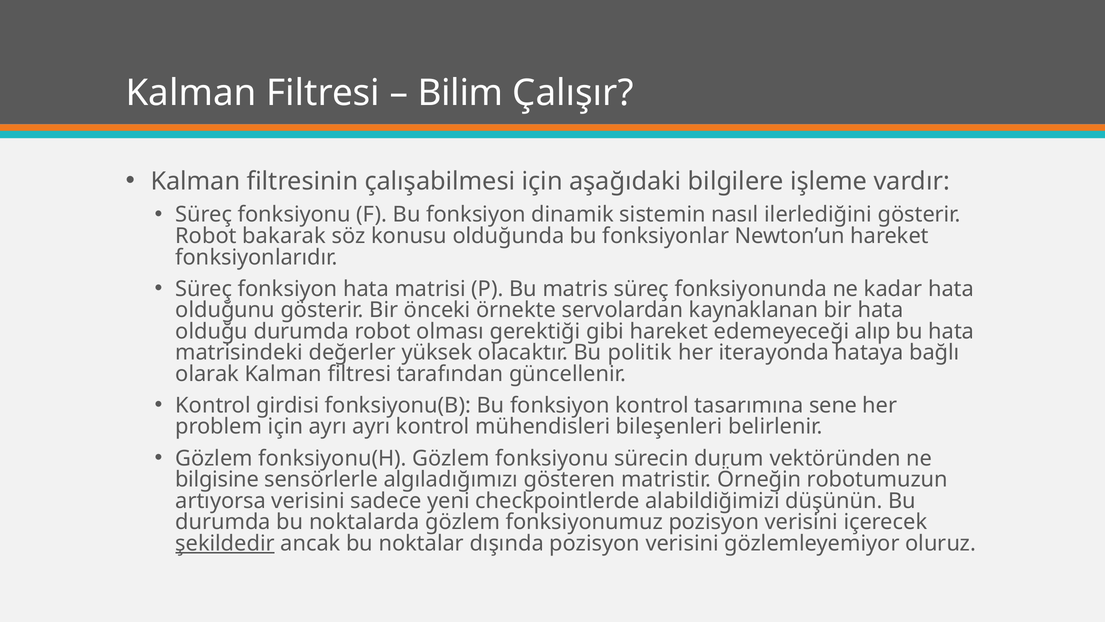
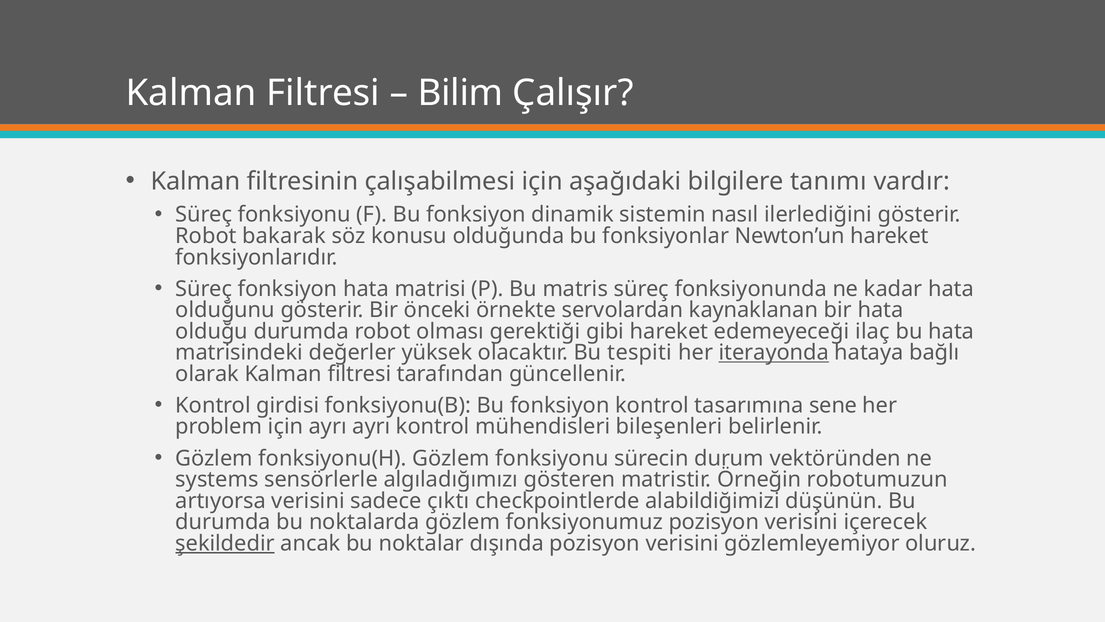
işleme: işleme -> tanımı (828, 181)
alıp: alıp -> ilaç (873, 331)
politik: politik -> tespiti (640, 352)
iterayonda underline: none -> present (774, 352)
bilgisine: bilgisine -> systems (217, 479)
yeni: yeni -> çıktı (448, 501)
